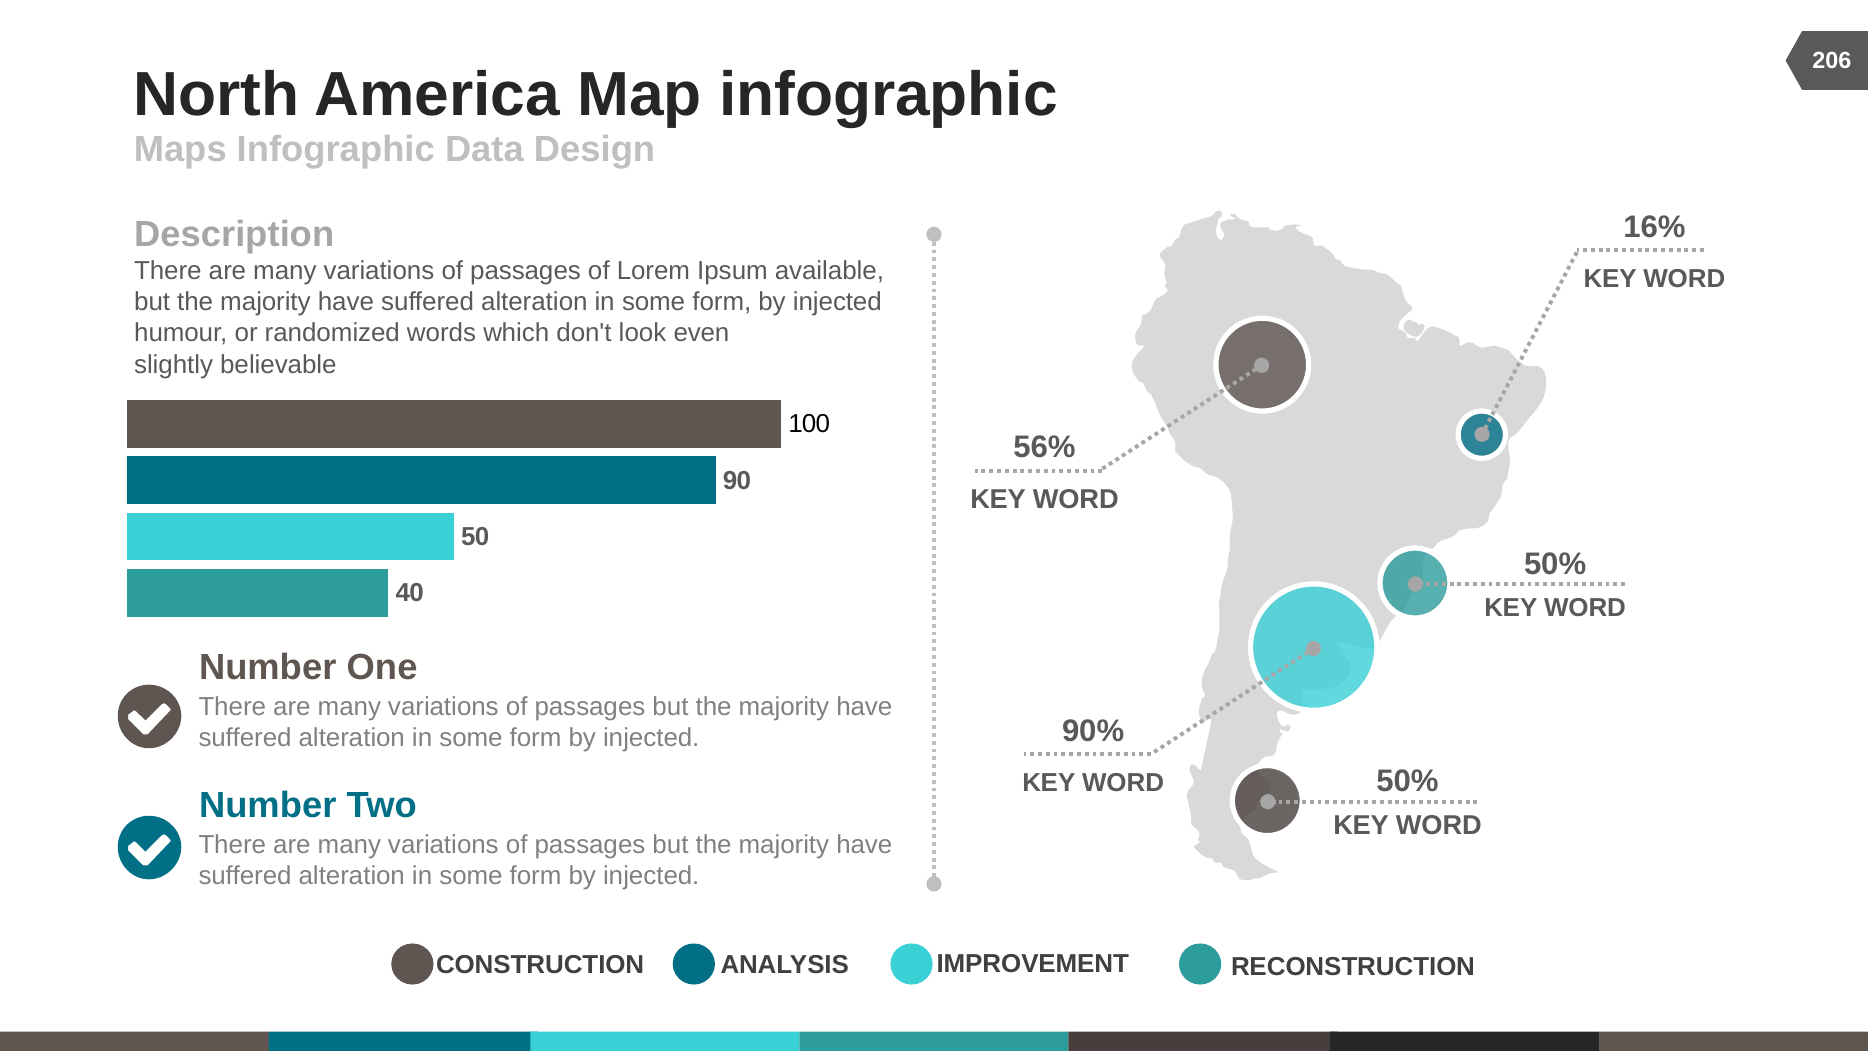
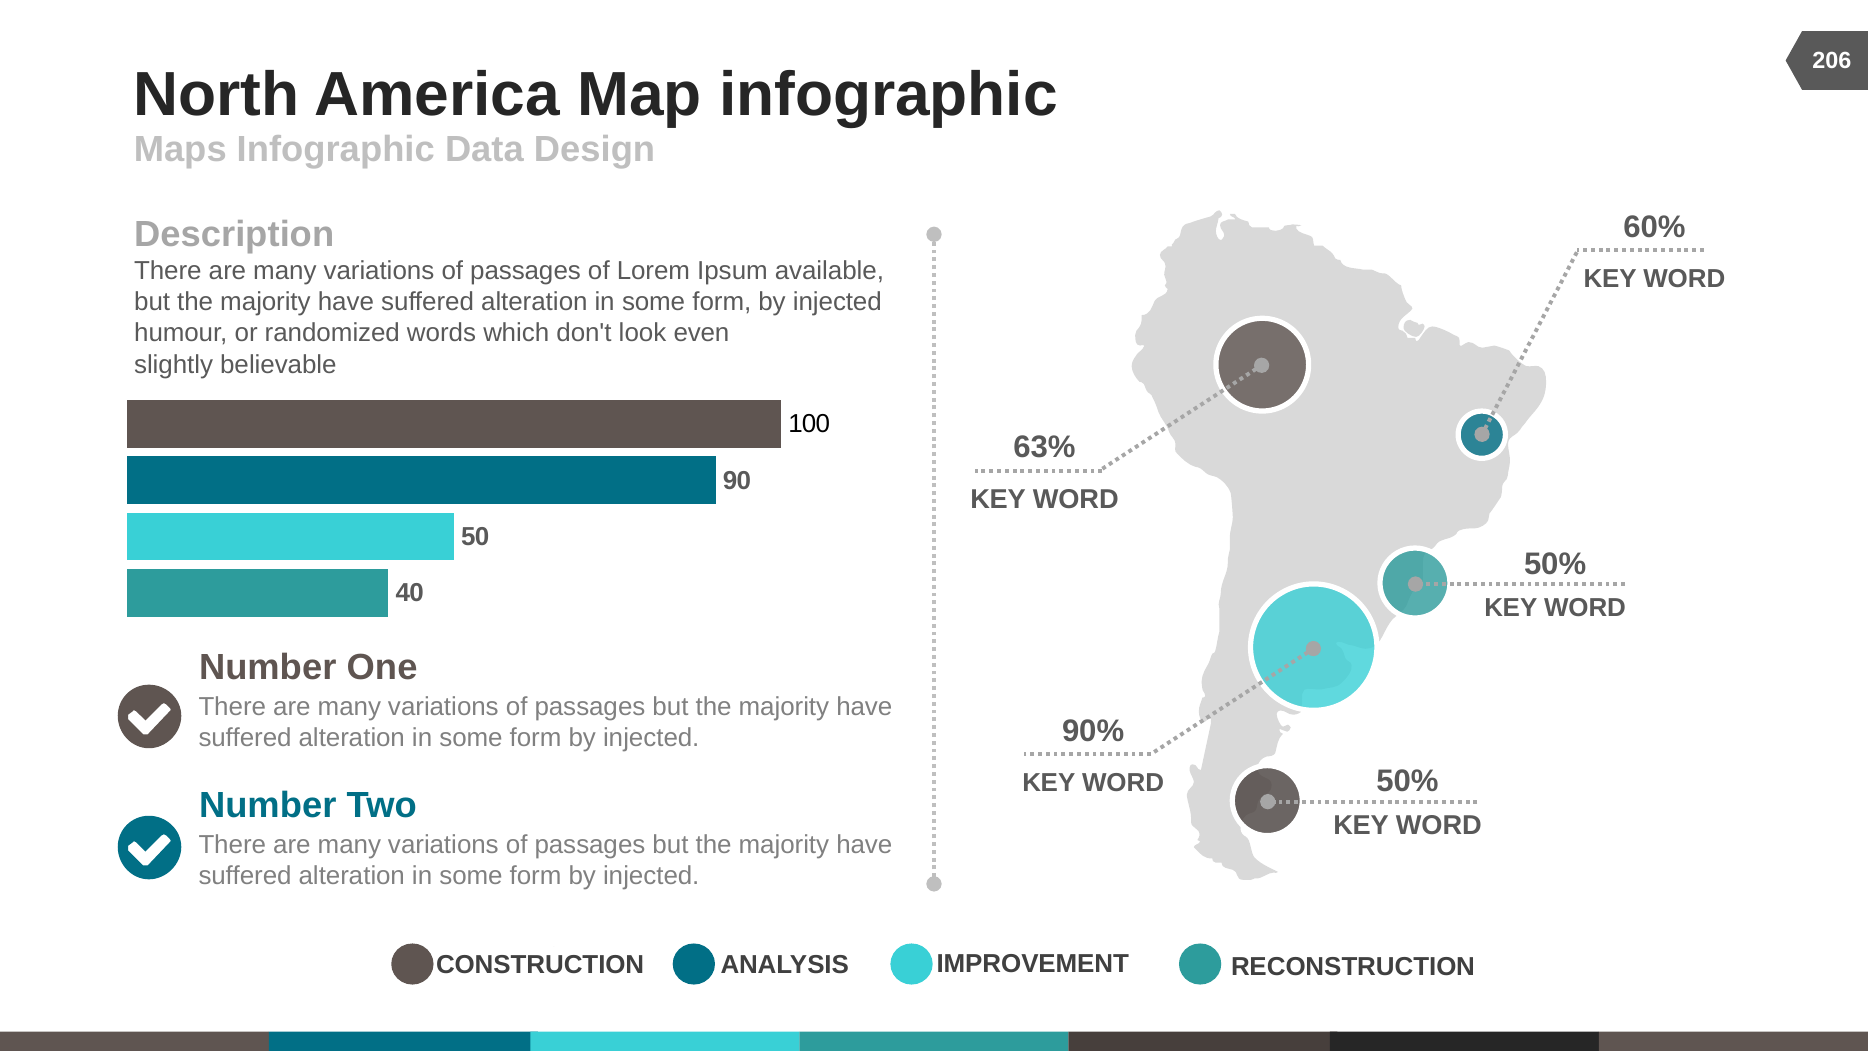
16%: 16% -> 60% (1654, 227)
56%: 56% -> 63% (1044, 447)
